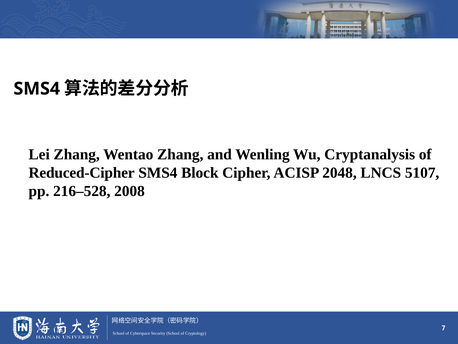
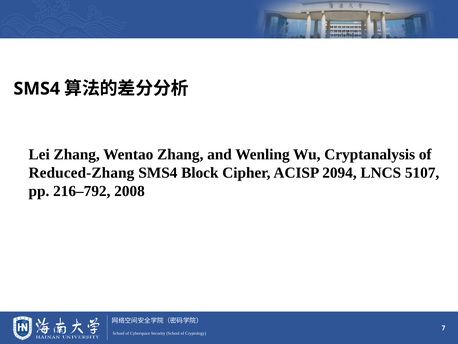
Reduced-Cipher: Reduced-Cipher -> Reduced-Zhang (81, 172)
2048: 2048 -> 2094 (339, 172)
216–528: 216–528 -> 216–792 (82, 191)
